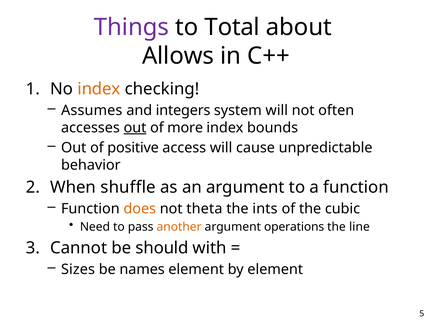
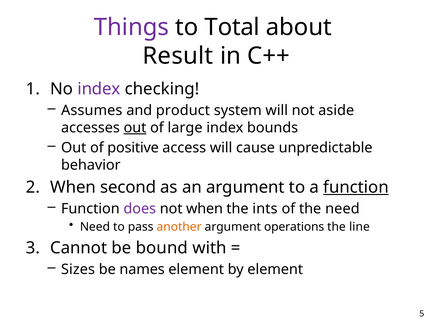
Allows: Allows -> Result (178, 56)
index colour: orange -> purple (99, 89)
integers: integers -> product (183, 110)
often: often -> aside (336, 110)
more: more -> large (185, 128)
shuffle: shuffle -> second (128, 187)
function underline: none -> present (356, 187)
does colour: orange -> purple (140, 209)
not theta: theta -> when (205, 209)
the cubic: cubic -> need (342, 209)
should: should -> bound (162, 248)
